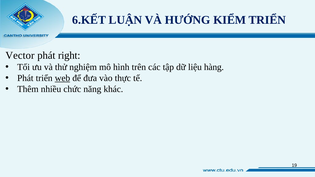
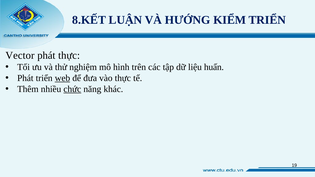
6.KẾT: 6.KẾT -> 8.KẾT (89, 20)
phát right: right -> thực (69, 55)
hàng: hàng -> huấn (214, 67)
chức underline: none -> present (72, 89)
